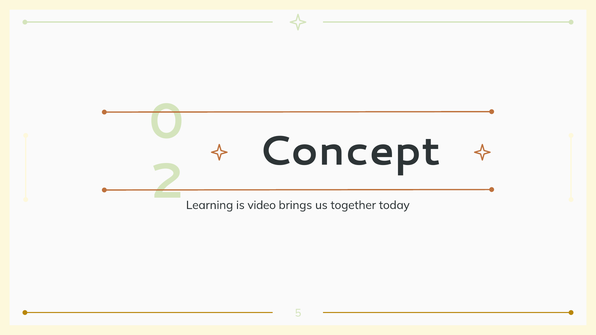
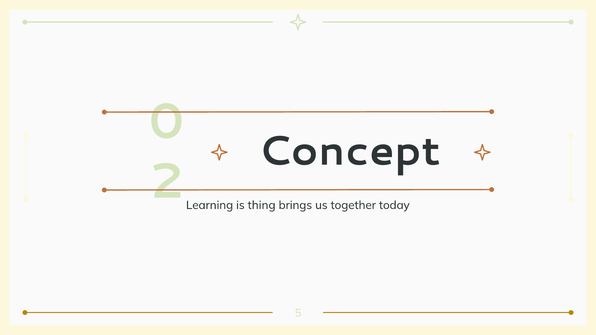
video: video -> thing (262, 205)
